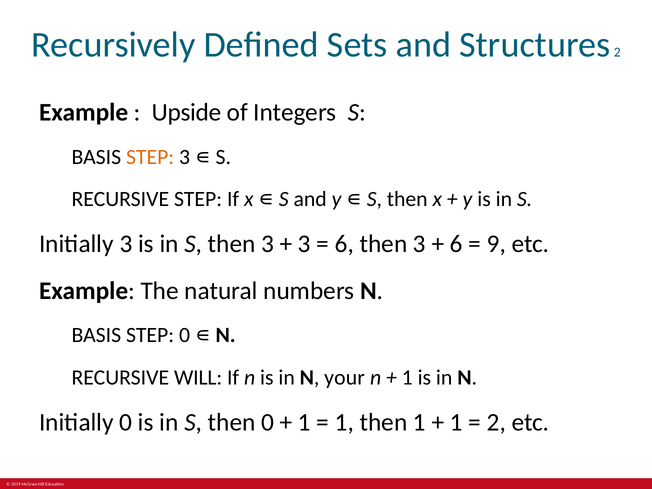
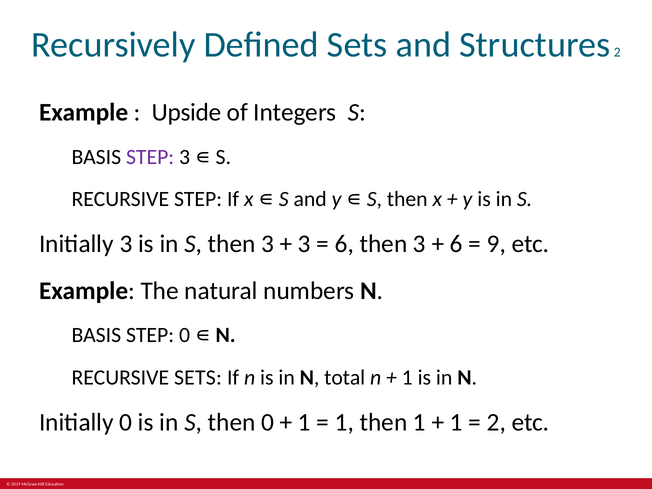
STEP colour: orange -> purple (150, 157)
RECURSIVE WILL: WILL -> SETS (198, 378)
your: your -> total (345, 378)
